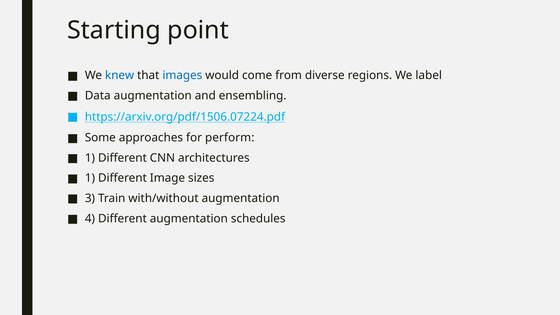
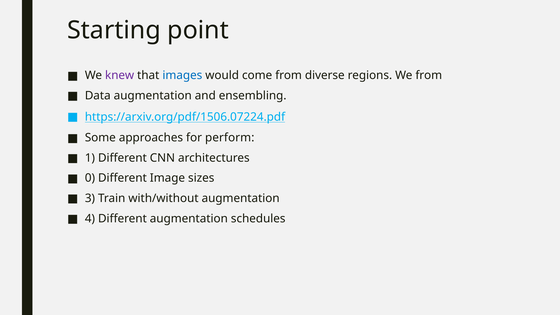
knew colour: blue -> purple (120, 75)
We label: label -> from (429, 75)
1: 1 -> 0 (90, 178)
